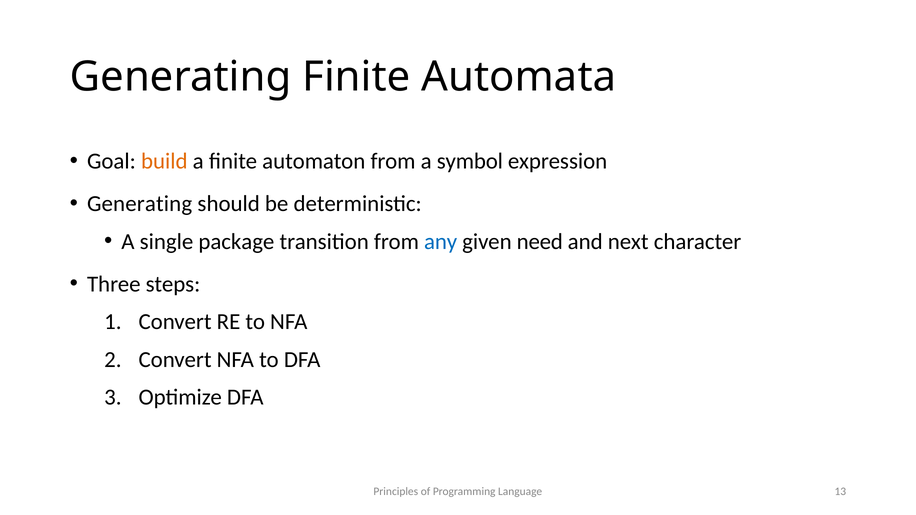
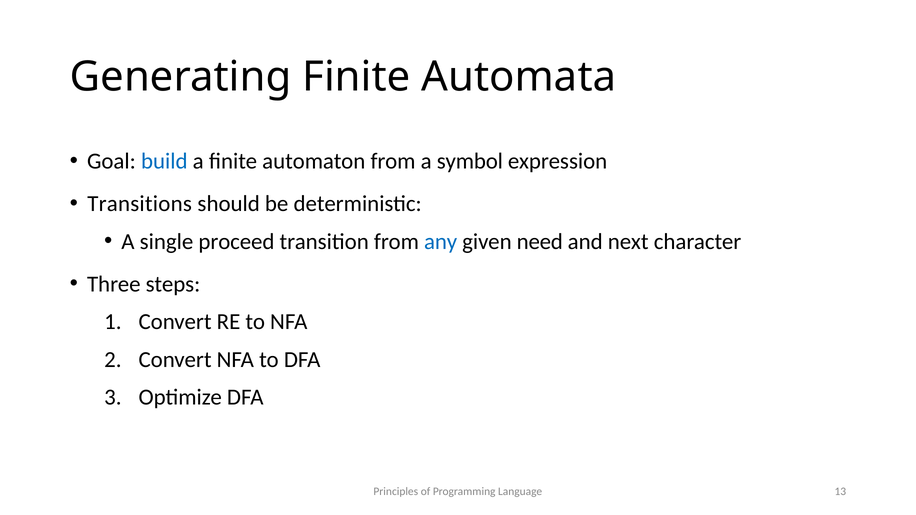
build colour: orange -> blue (164, 161)
Generating: Generating -> Transitions (140, 204)
package: package -> proceed (236, 242)
